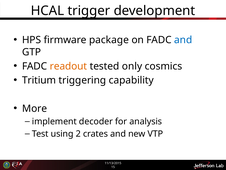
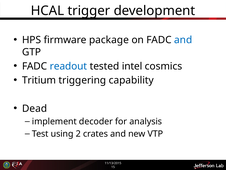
readout colour: orange -> blue (68, 66)
only: only -> intel (132, 66)
More: More -> Dead (35, 108)
